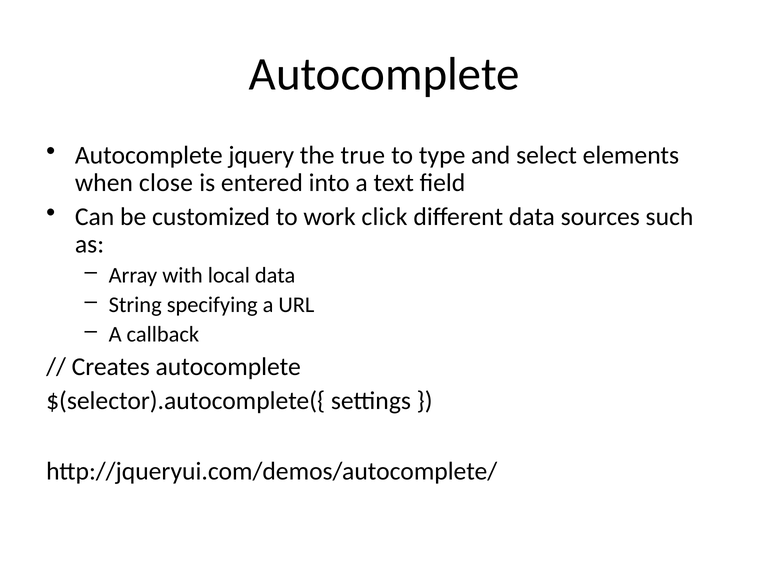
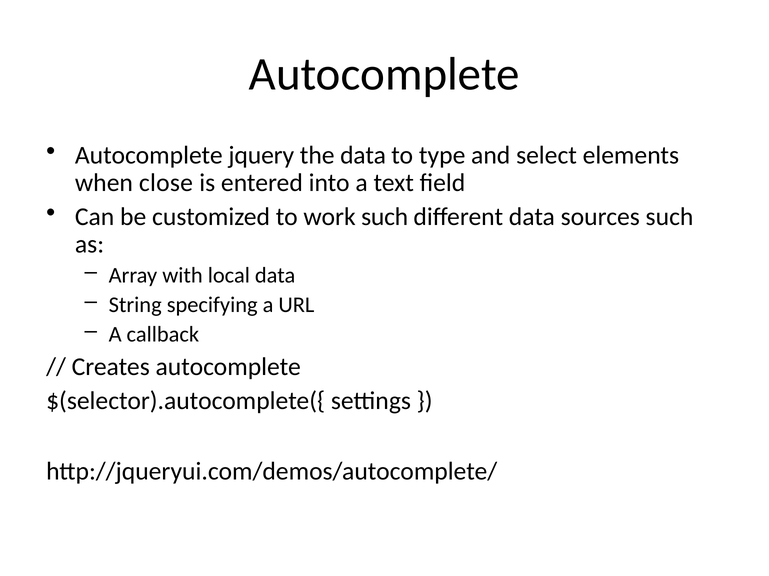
the true: true -> data (363, 156)
work click: click -> such (385, 217)
